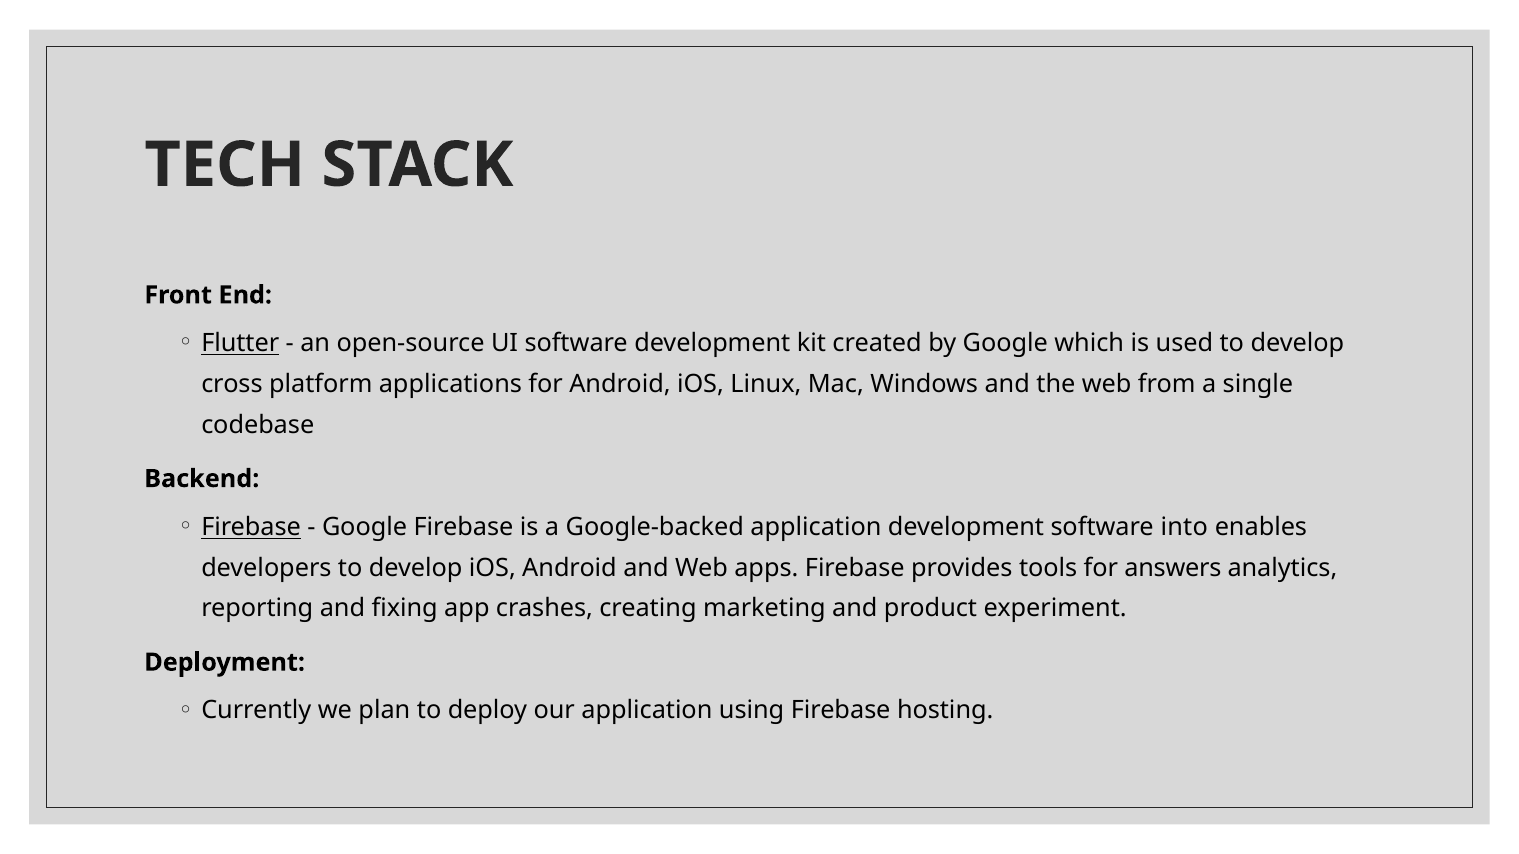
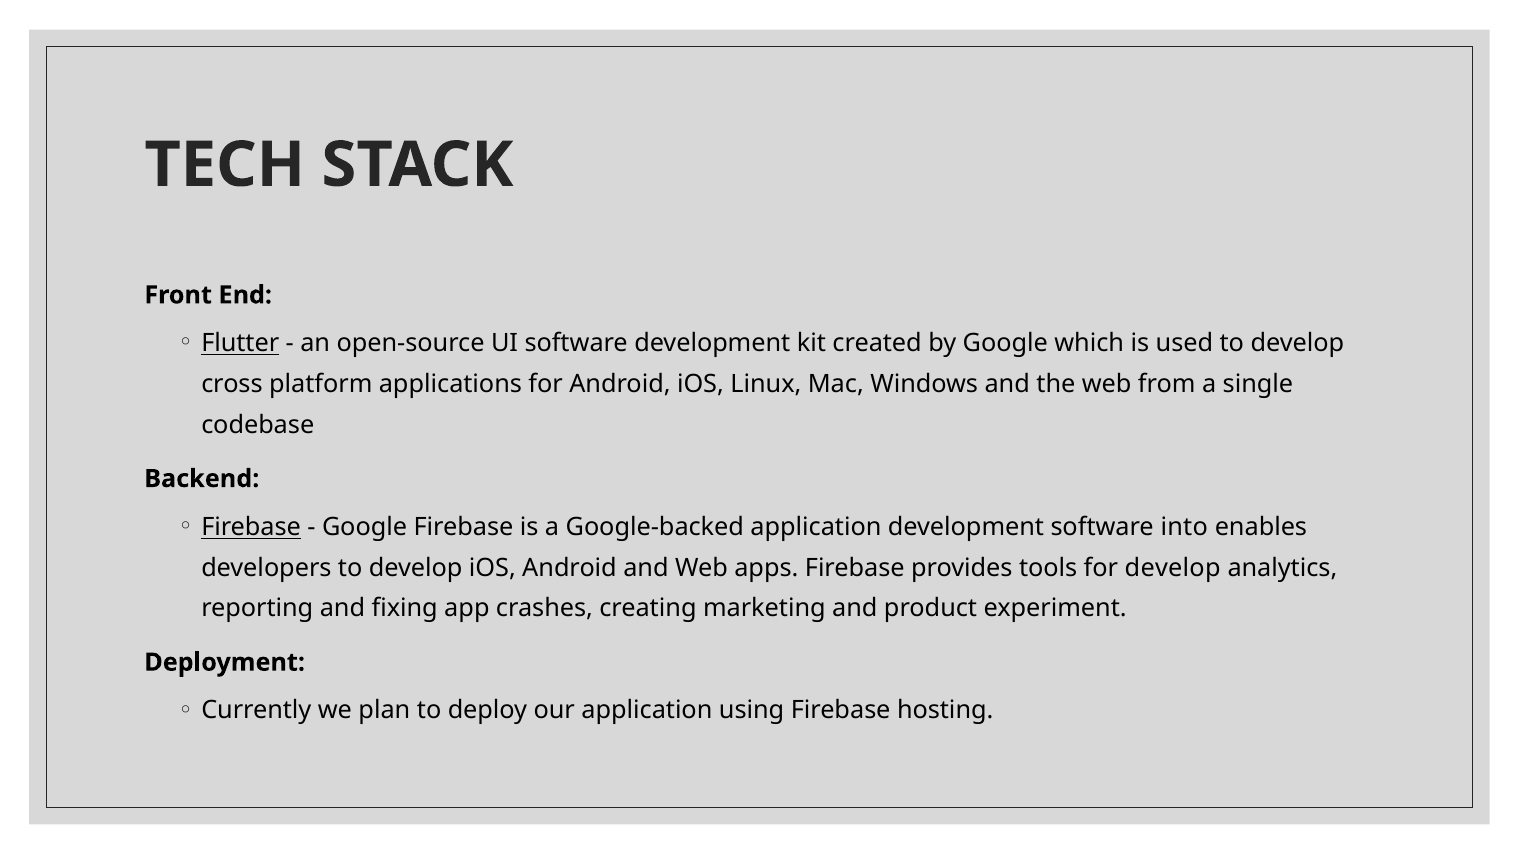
for answers: answers -> develop (1173, 568)
